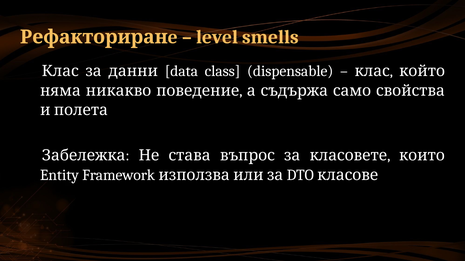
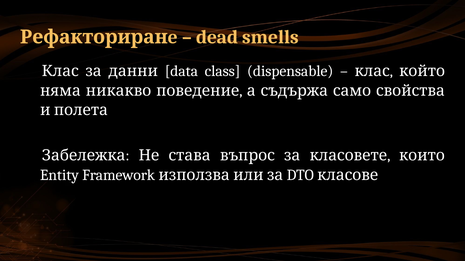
level: level -> dead (217, 37)
